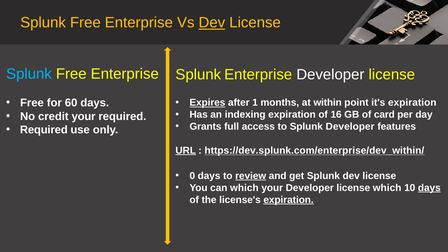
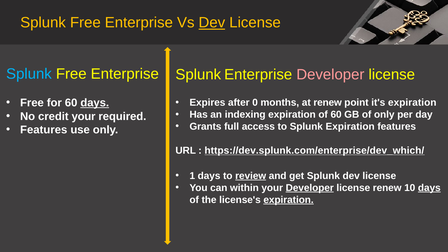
Developer colour: white -> pink (330, 75)
days underline: none -> present (95, 103)
Expires underline: present -> none (207, 103)
1: 1 -> 0 (255, 103)
at within: within -> renew (328, 103)
of 16: 16 -> 60 (336, 115)
of card: card -> only (384, 115)
Splunk Developer: Developer -> Expiration (350, 127)
Required: Required -> Features (44, 130)
URL underline: present -> none (186, 150)
https://dev.splunk.com/enterprise/dev_within/: https://dev.splunk.com/enterprise/dev_within/ -> https://dev.splunk.com/enterprise/dev_which/ (314, 150)
0: 0 -> 1 (192, 176)
can which: which -> within (244, 188)
Developer underline: none -> present (310, 188)
license which: which -> renew (387, 188)
